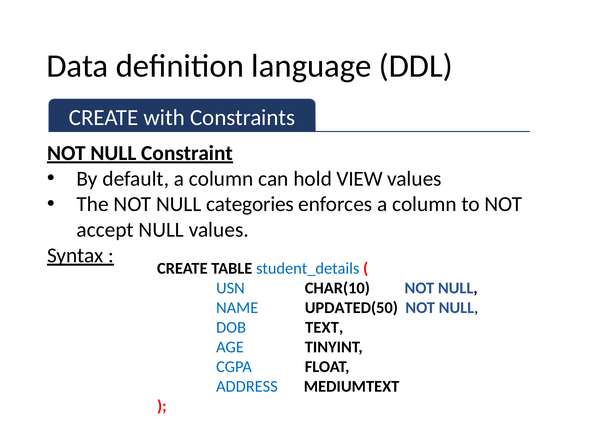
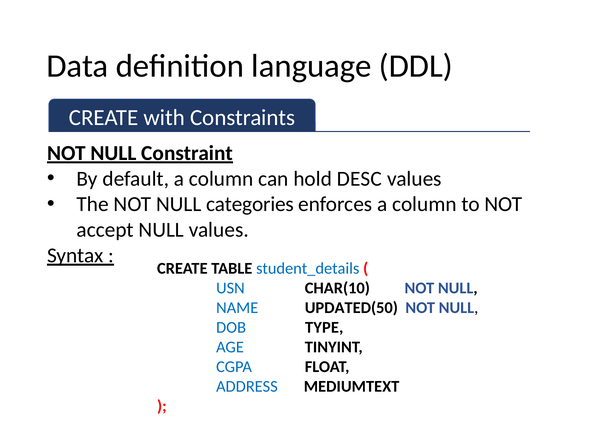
VIEW: VIEW -> DESC (359, 179)
TEXT: TEXT -> TYPE (324, 328)
